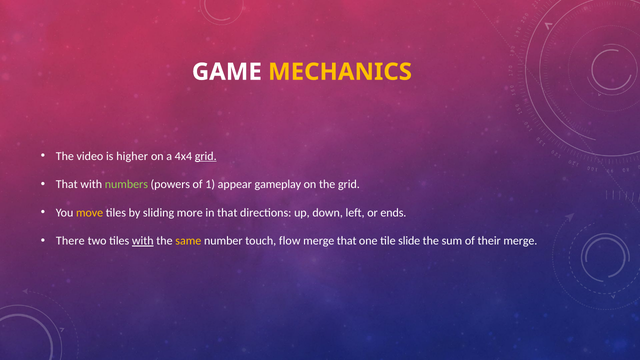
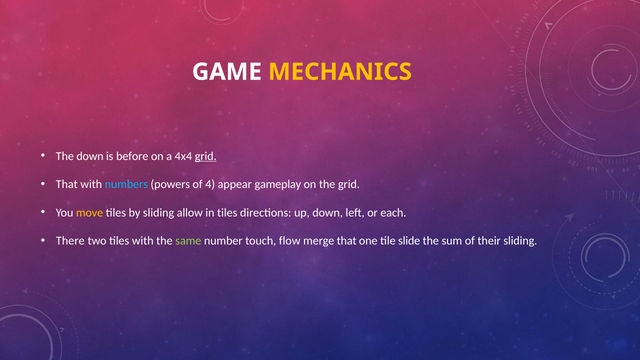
The video: video -> down (90, 156)
higher: higher -> before (132, 156)
numbers colour: light green -> light blue (126, 184)
1: 1 -> 4 (210, 184)
more: more -> allow (190, 213)
in that: that -> tiles (227, 213)
ends: ends -> each (393, 213)
with underline: present -> none (143, 241)
same colour: yellow -> light green (188, 241)
their merge: merge -> sliding (520, 241)
